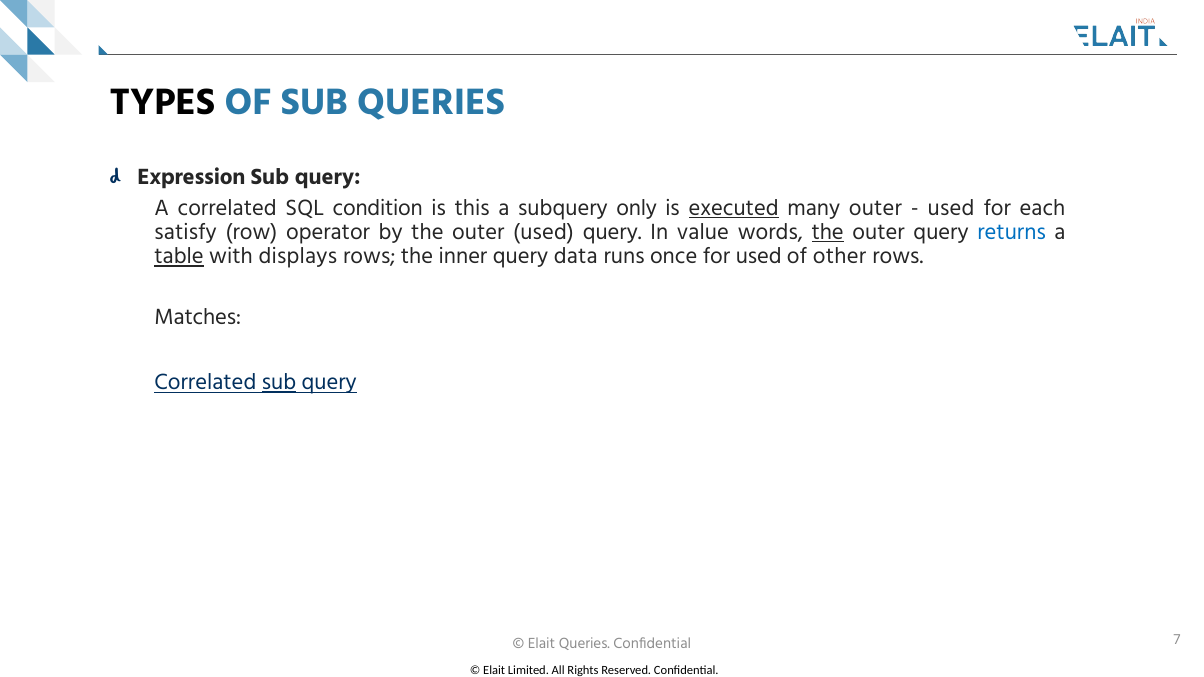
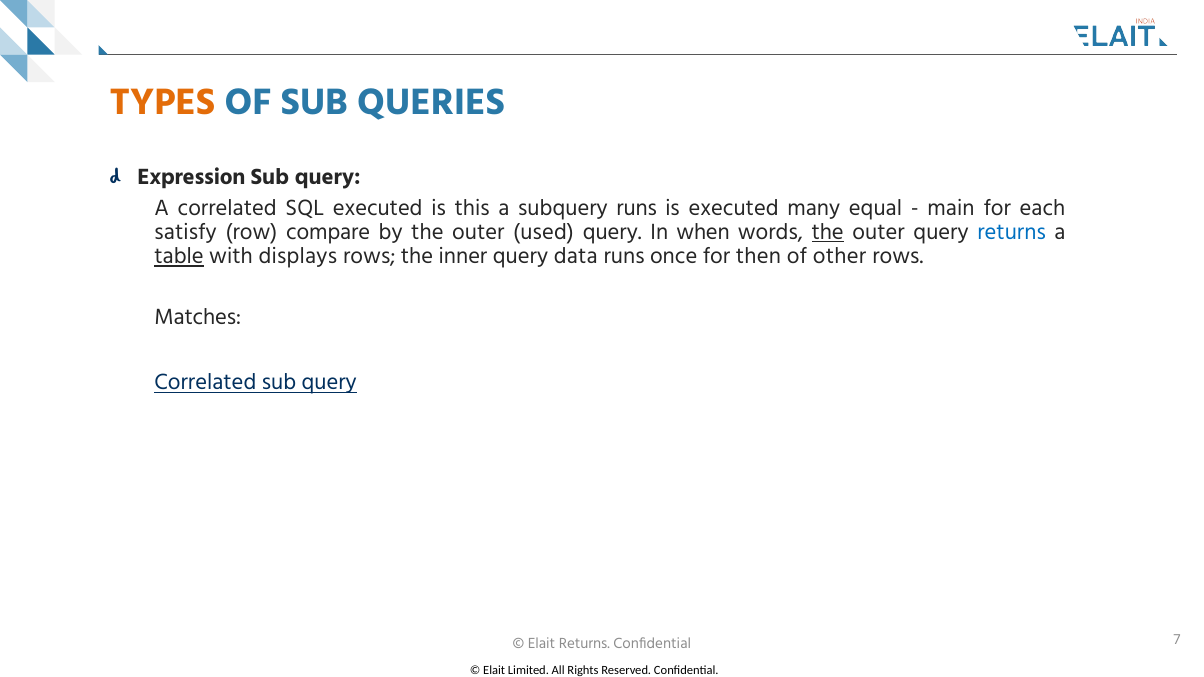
TYPES colour: black -> orange (162, 102)
SQL condition: condition -> executed (378, 208)
subquery only: only -> runs (637, 208)
executed underline: present -> none (734, 208)
many outer: outer -> equal (876, 208)
used: used -> main (951, 208)
operator: operator -> compare (328, 232)
value: value -> when (703, 232)
for used: used -> then (758, 256)
sub underline: present -> none (279, 382)
Elait Queries: Queries -> Returns (584, 644)
